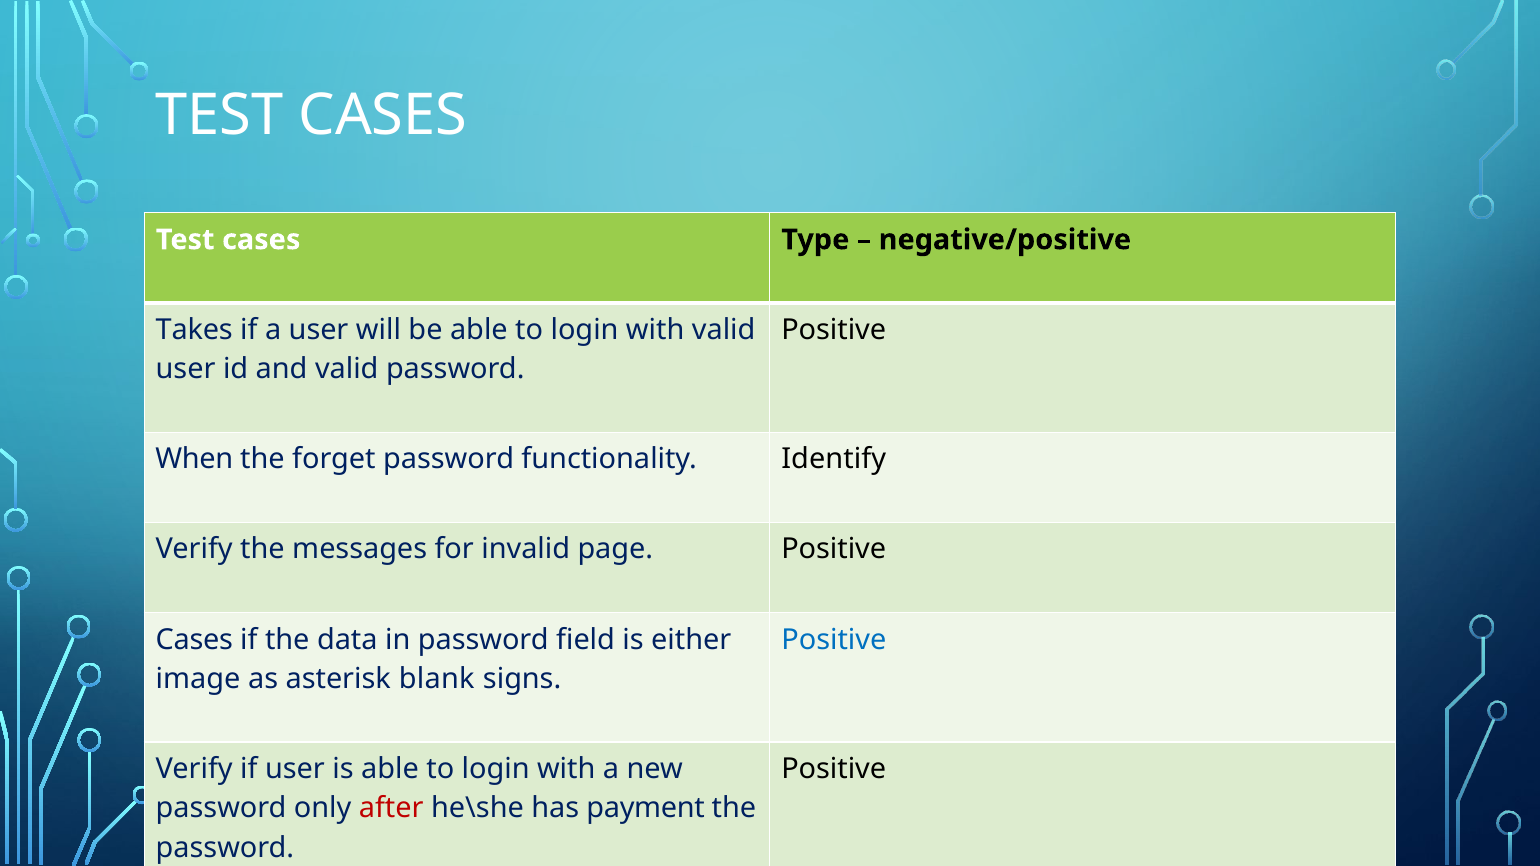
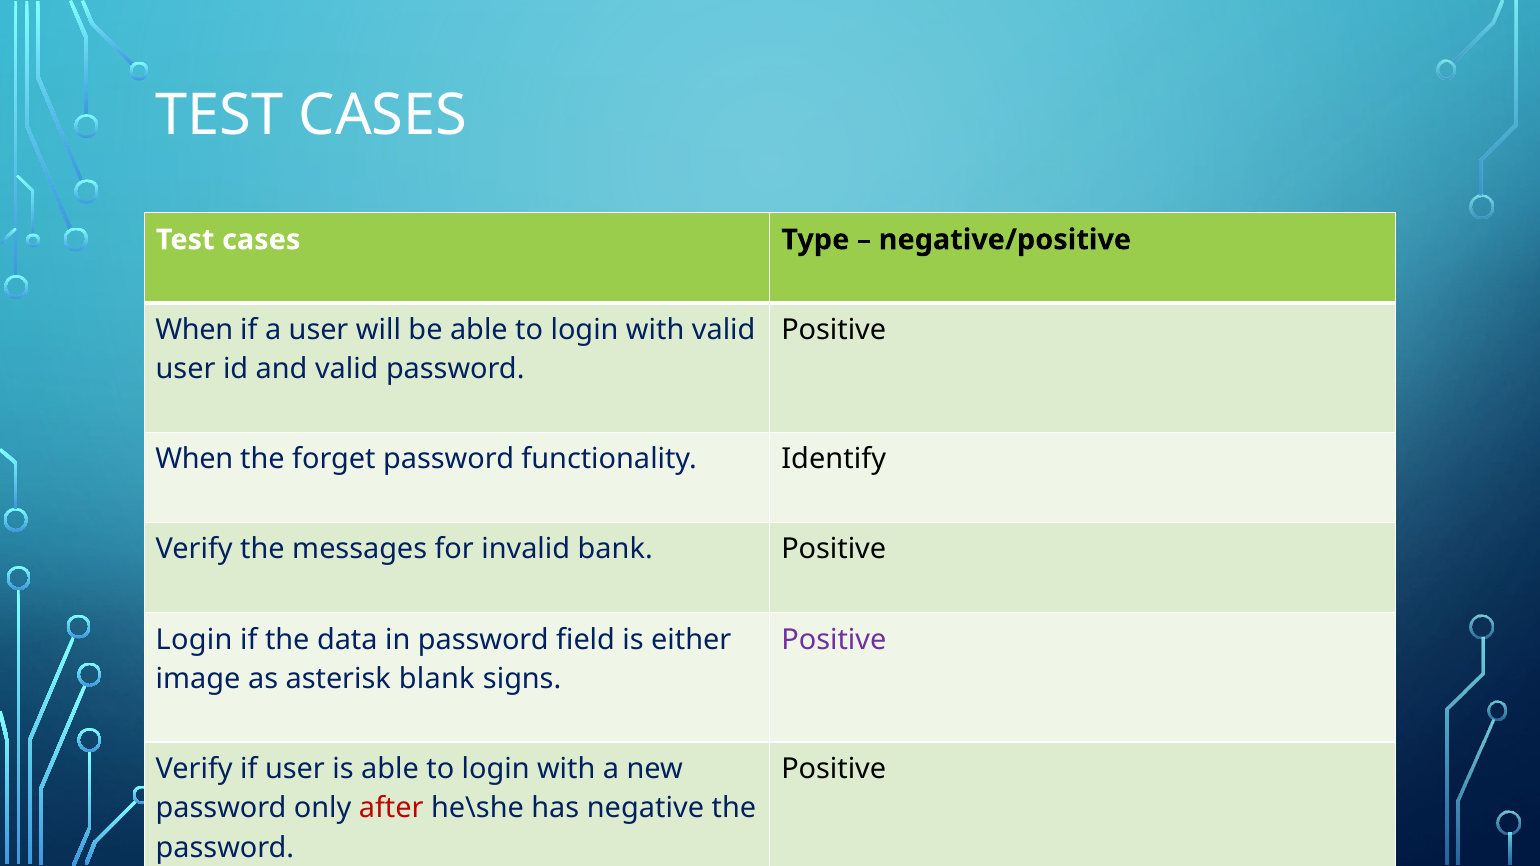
Takes: Takes -> When (194, 330)
page: page -> bank (615, 550)
Cases: Cases -> Login (194, 640)
Positive colour: blue -> purple (834, 640)
payment: payment -> negative (645, 809)
